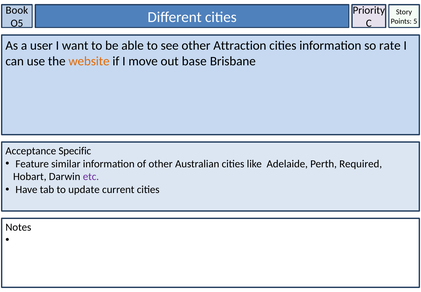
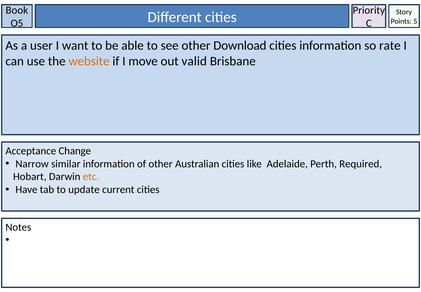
Attraction: Attraction -> Download (240, 46)
base: base -> valid (194, 61)
Specific: Specific -> Change (75, 151)
Feature: Feature -> Narrow (32, 163)
etc colour: purple -> orange (91, 176)
